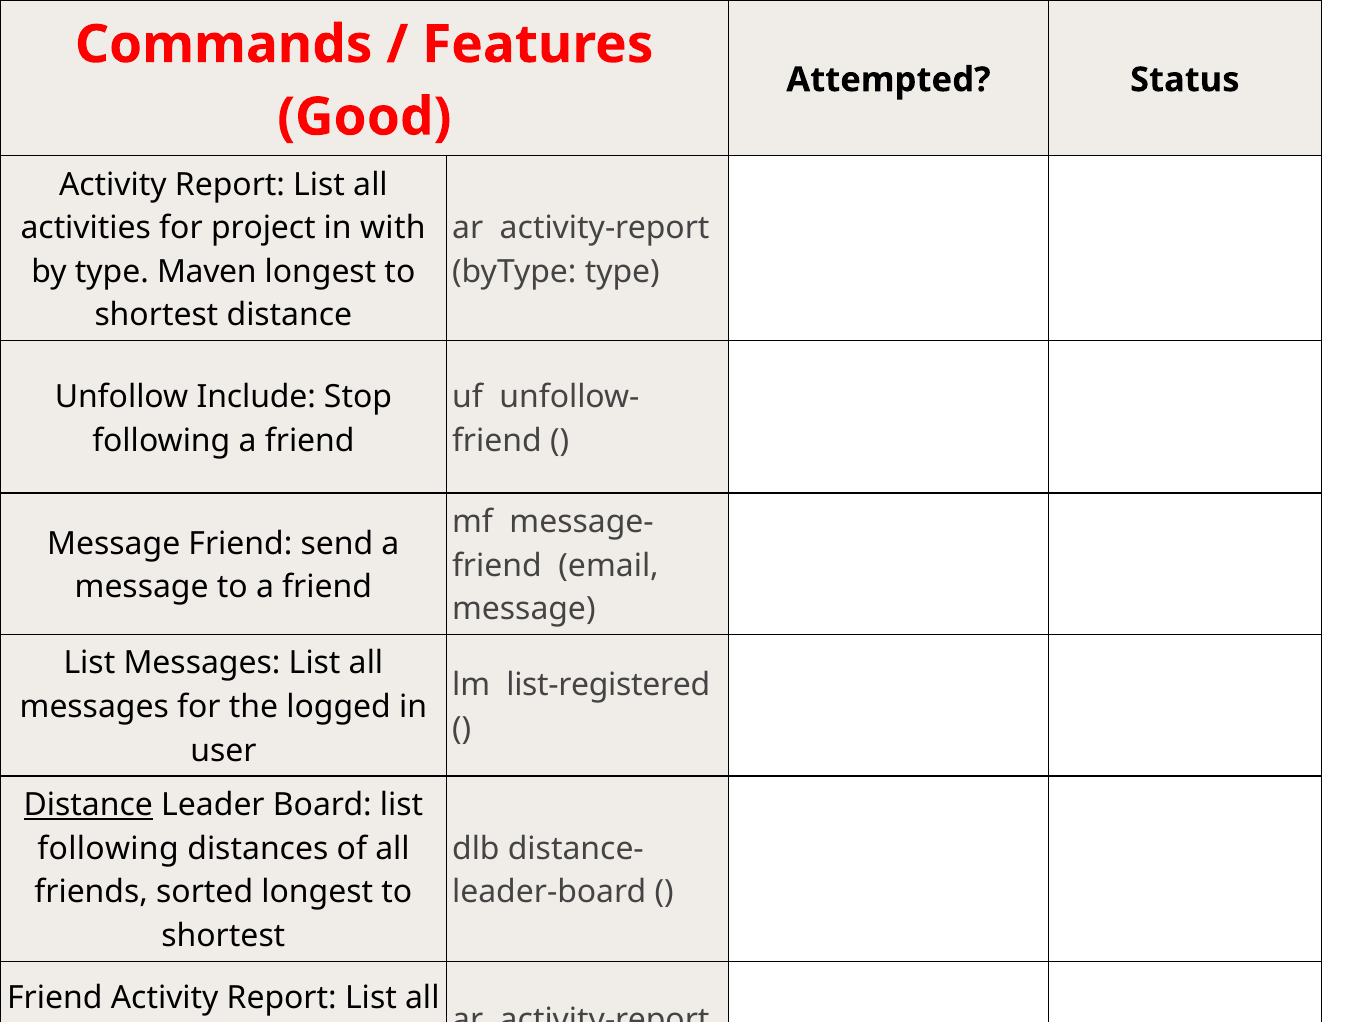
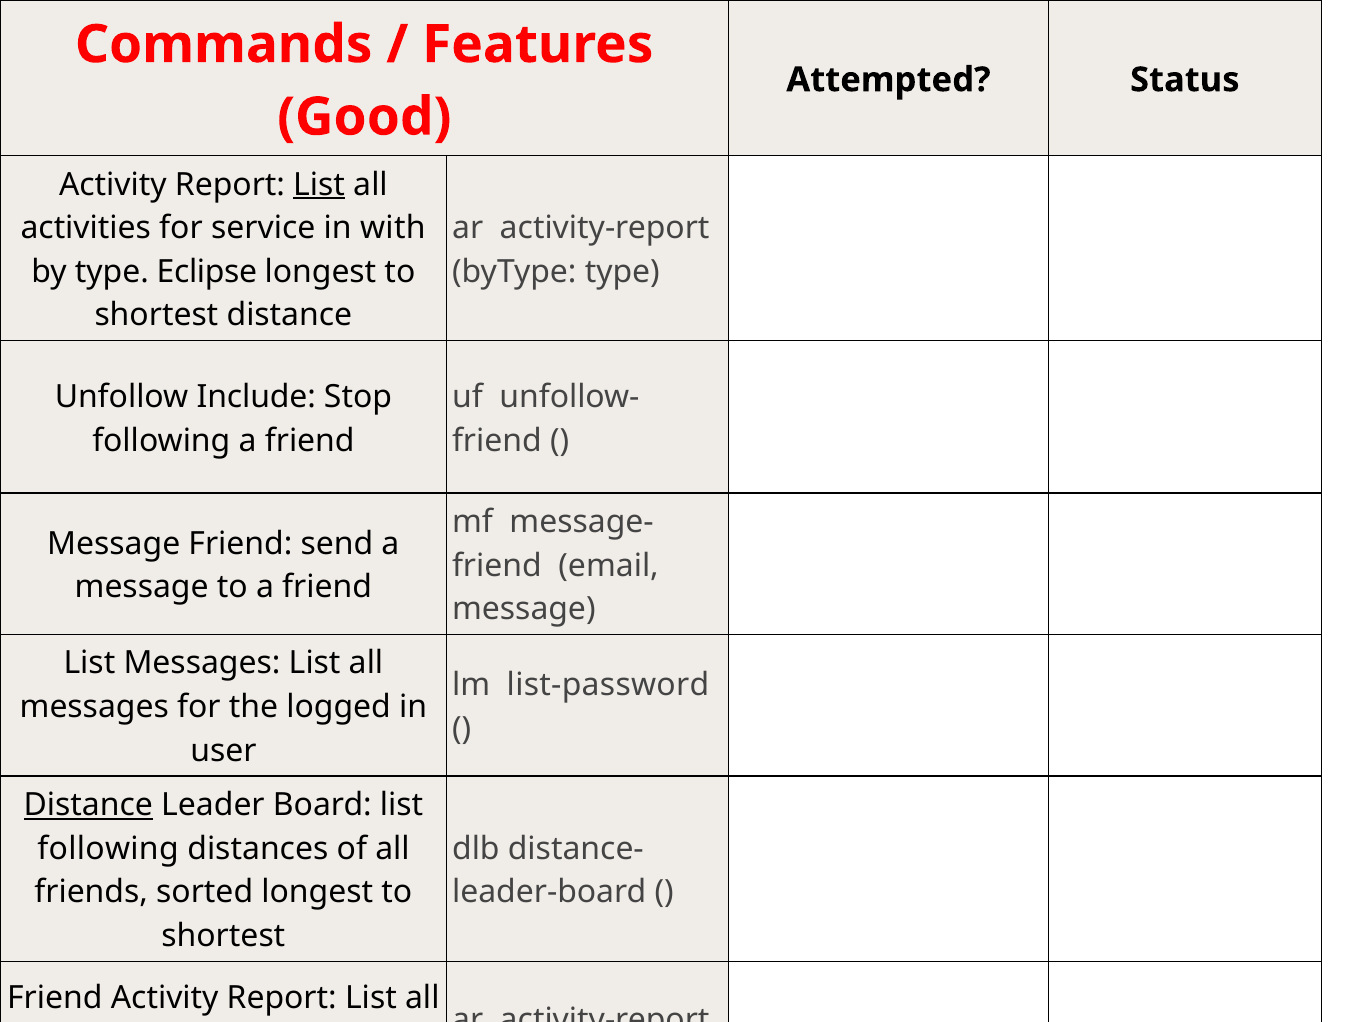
List underline: none -> present (319, 185)
project: project -> service (263, 228)
Maven: Maven -> Eclipse (207, 272)
list-registered: list-registered -> list-password (608, 685)
